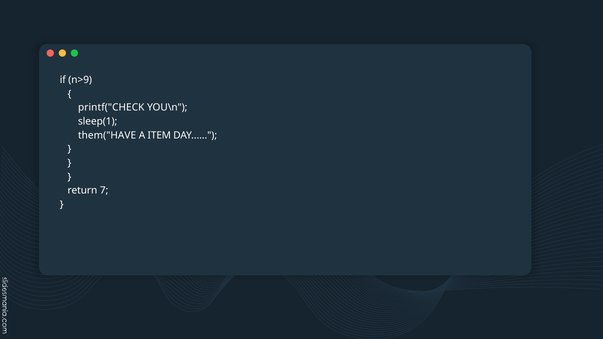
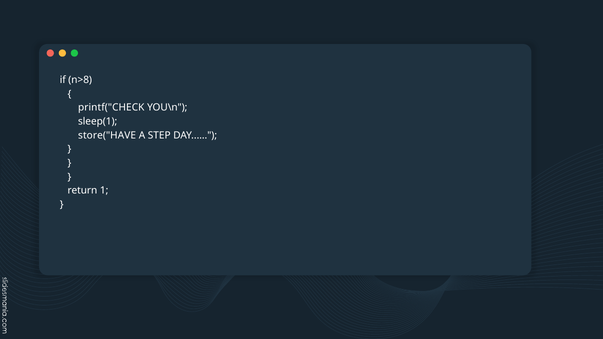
n>9: n>9 -> n>8 (80, 80)
them("HAVE: them("HAVE -> store("HAVE (107, 135)
ITEM: ITEM -> STEP (159, 135)
7: 7 -> 1 (104, 191)
